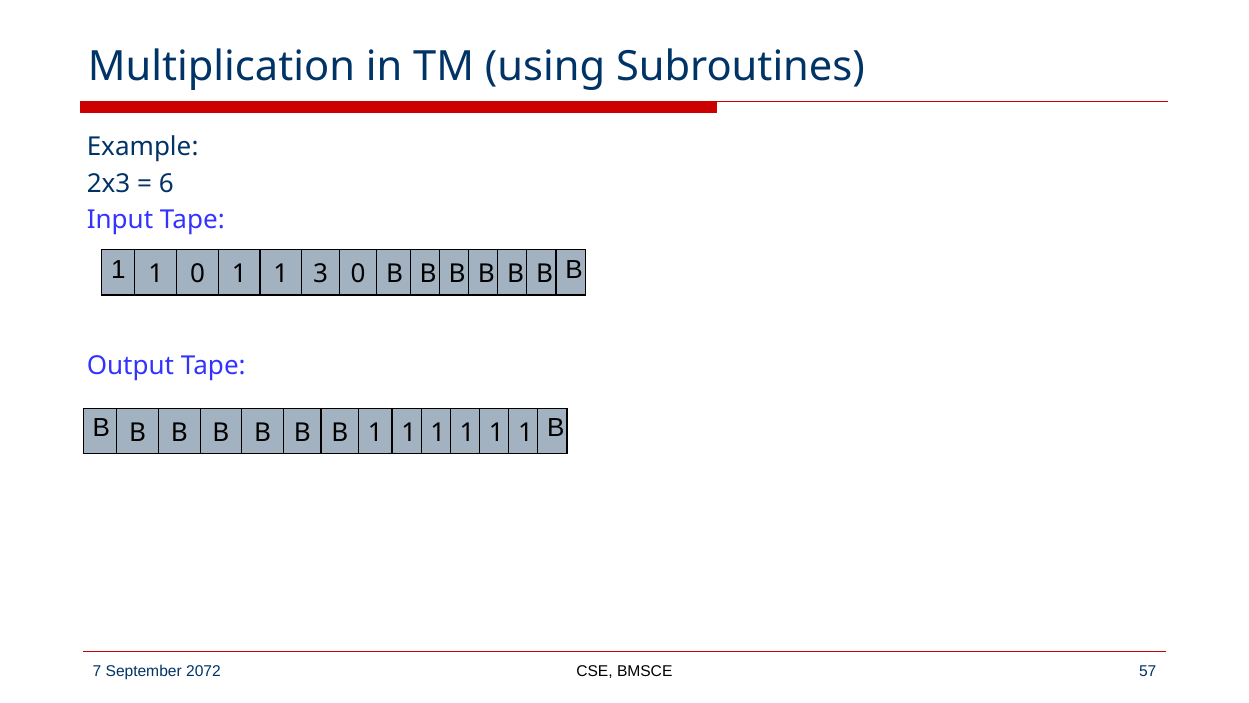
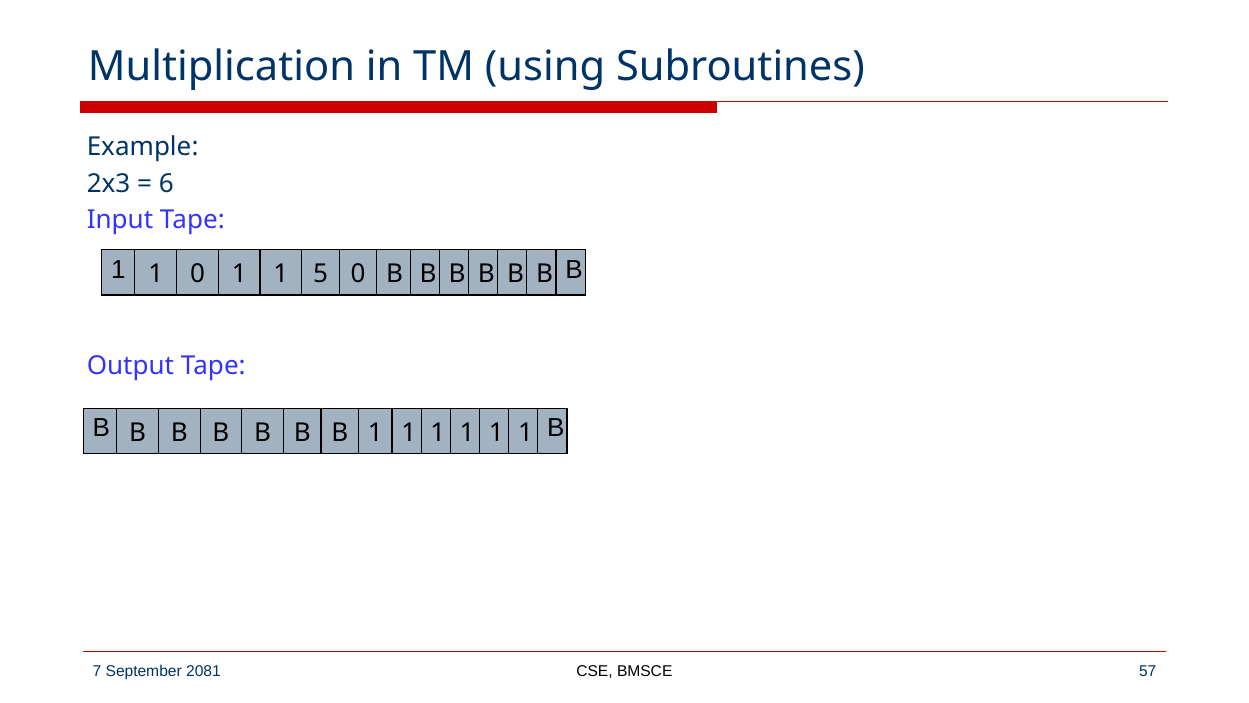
3: 3 -> 5 (321, 274)
2072: 2072 -> 2081 (203, 671)
